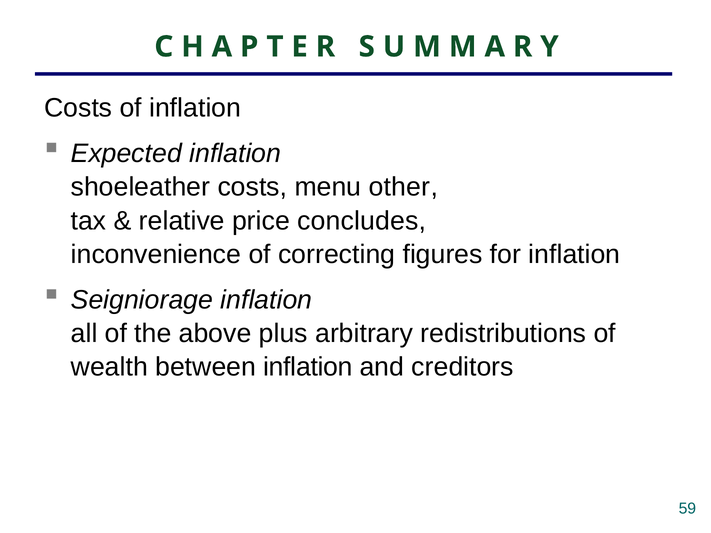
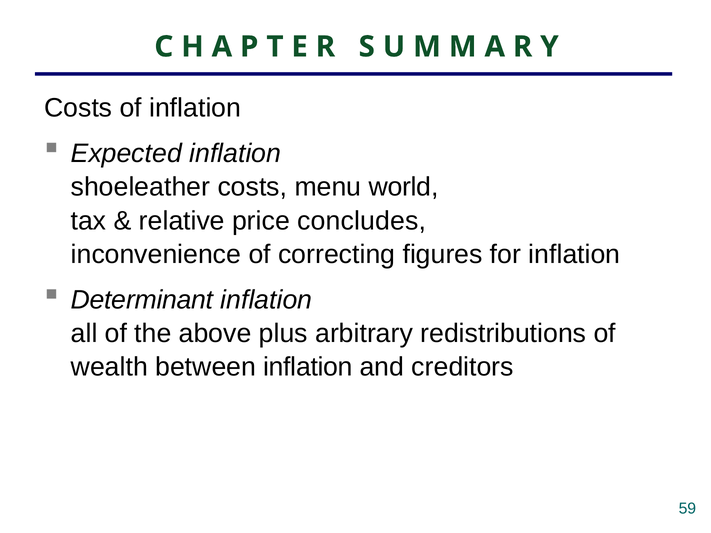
other: other -> world (404, 187)
Seigniorage: Seigniorage -> Determinant (142, 300)
